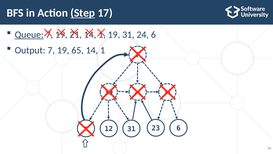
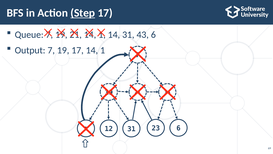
Queue underline: present -> none (29, 35)
19: 19 -> 14 (114, 35)
24: 24 -> 43 (143, 35)
19 65: 65 -> 17 (78, 50)
